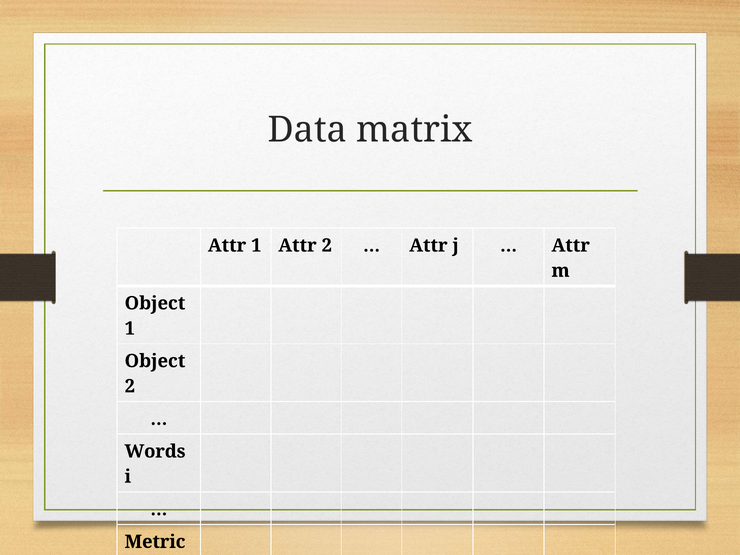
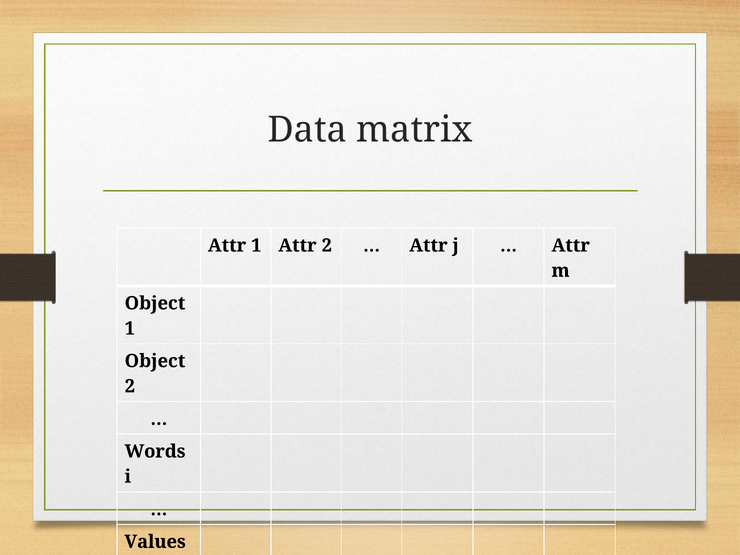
Metric: Metric -> Values (155, 542)
